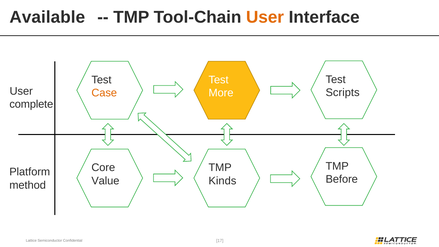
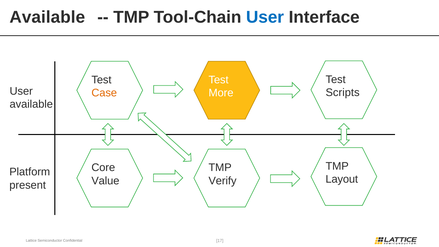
User colour: orange -> blue (265, 17)
complete: complete -> available (31, 104)
Before: Before -> Layout (342, 179)
Kinds: Kinds -> Verify (223, 181)
method: method -> present (28, 185)
